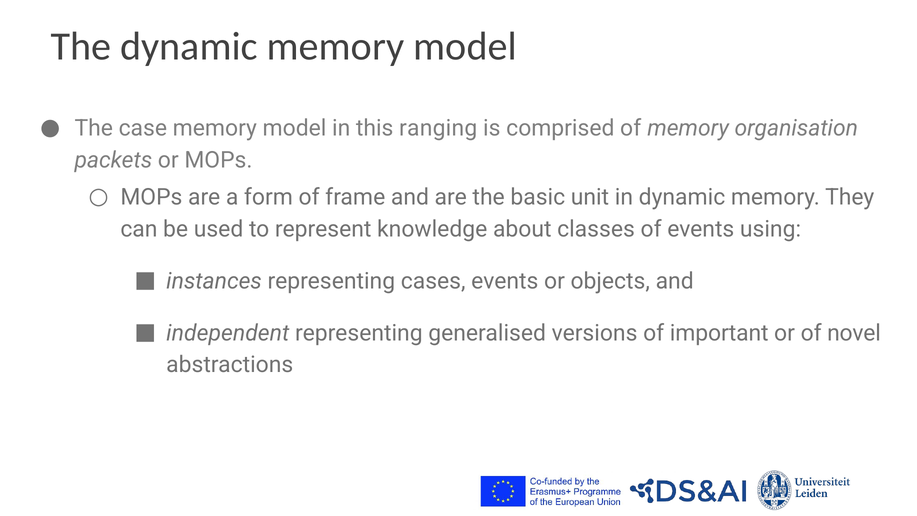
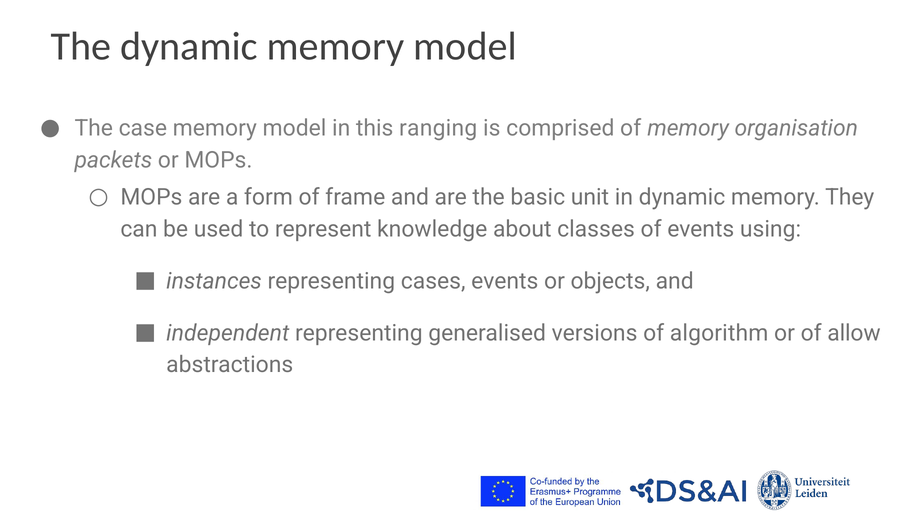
important: important -> algorithm (719, 333)
novel: novel -> allow (854, 333)
